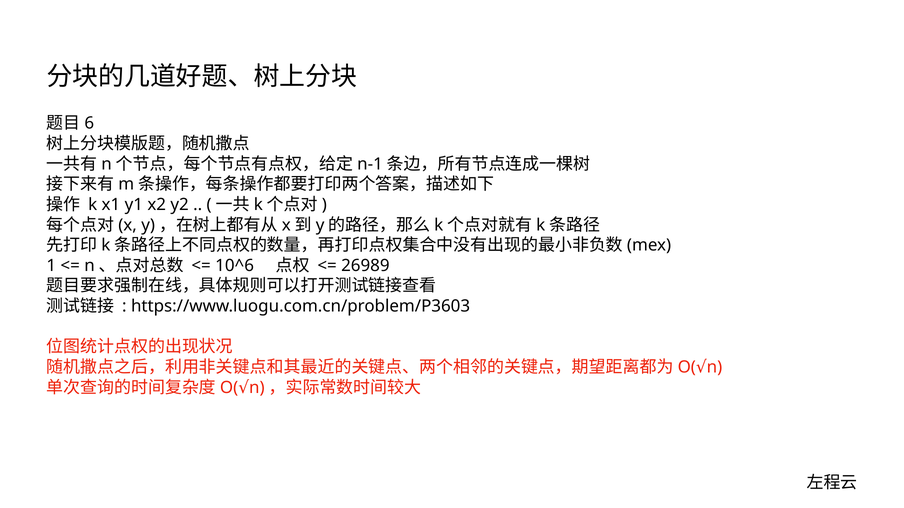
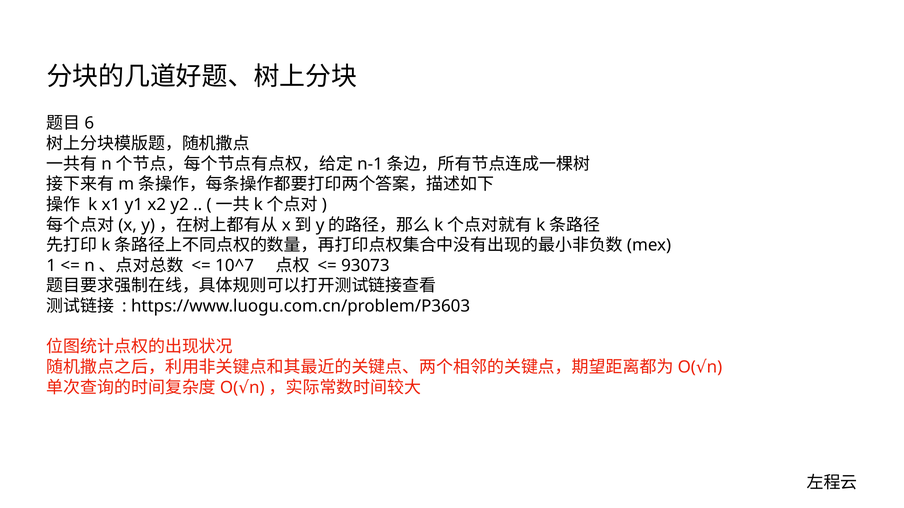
10^6: 10^6 -> 10^7 (235, 266)
26989: 26989 -> 93073 (365, 266)
